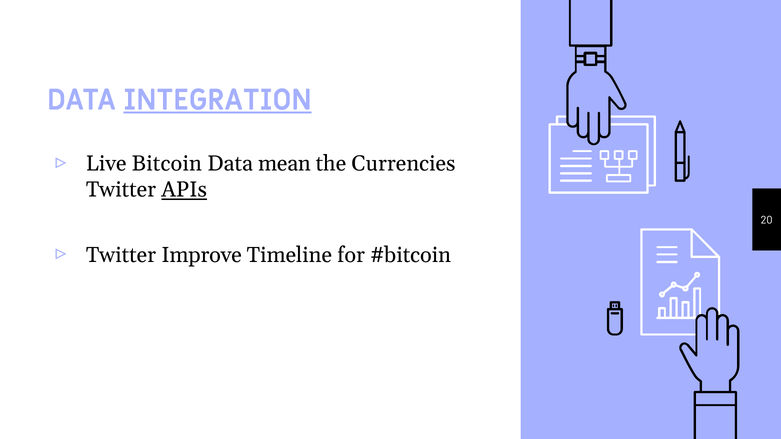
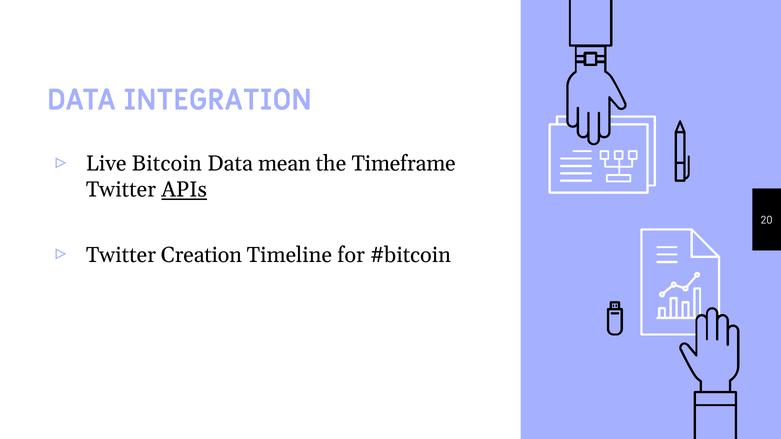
INTEGRATION underline: present -> none (218, 100)
Currencies: Currencies -> Timeframe (404, 164)
Improve: Improve -> Creation (202, 255)
